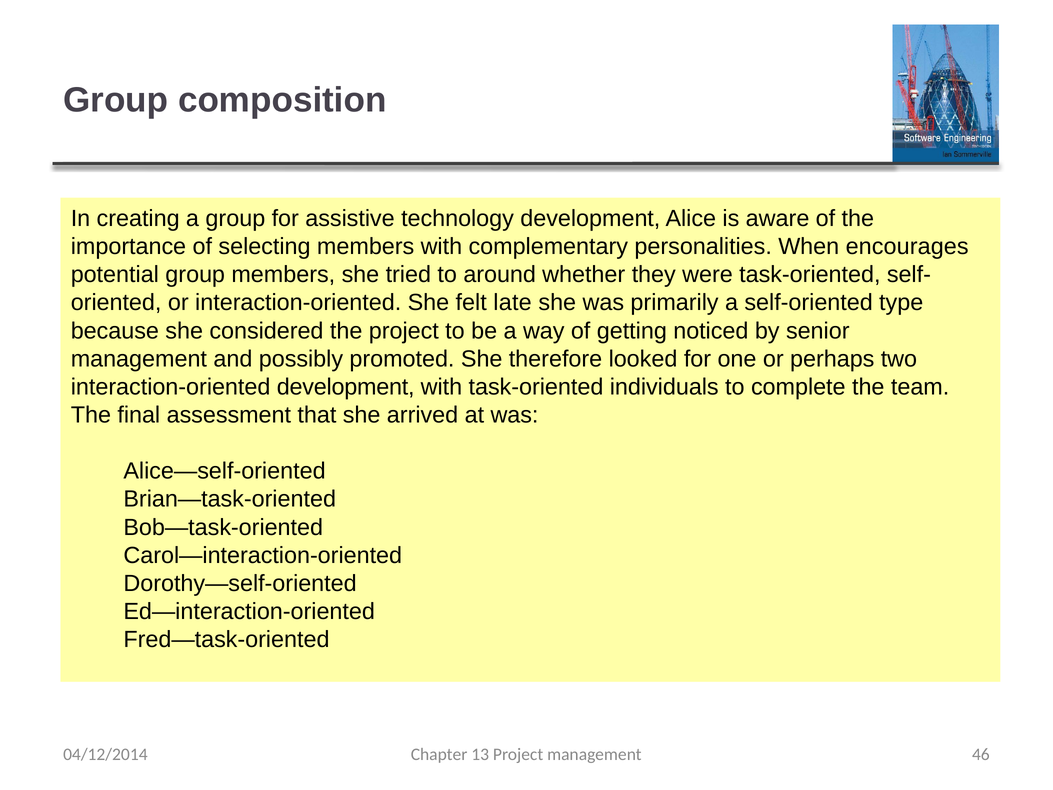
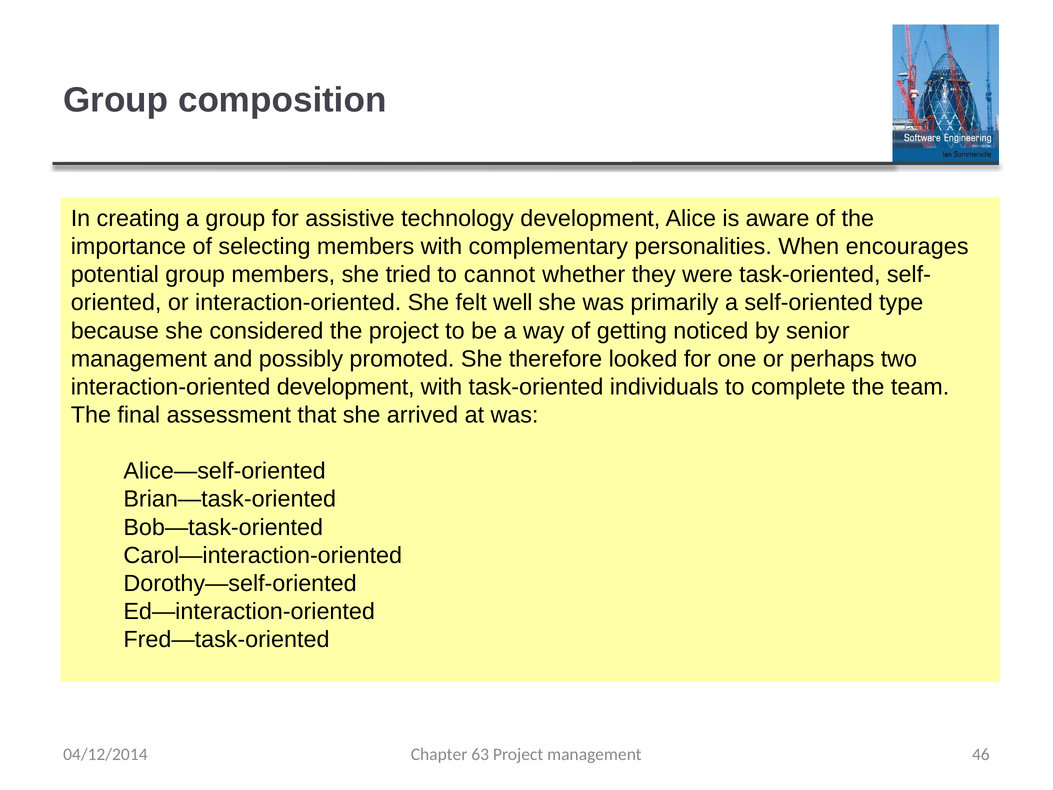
around: around -> cannot (500, 275)
late: late -> well (513, 303)
13: 13 -> 63 (480, 754)
